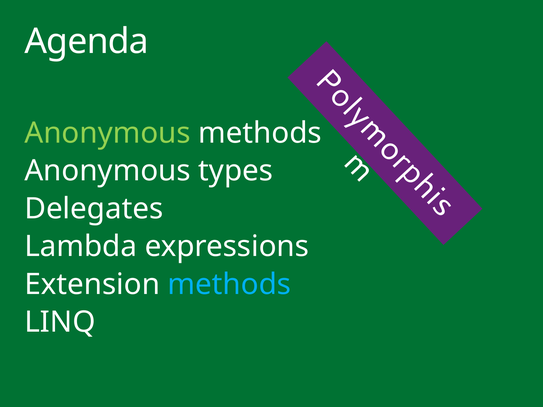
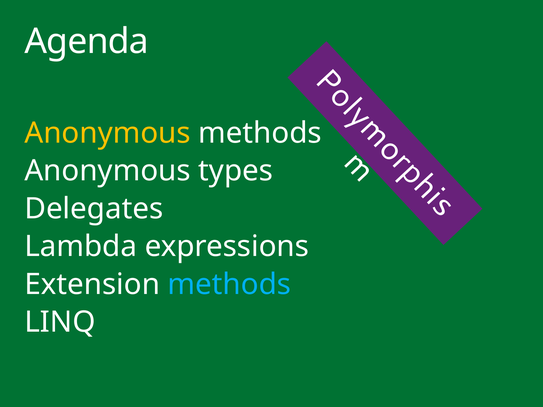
Anonymous colour: light green -> yellow (108, 133)
